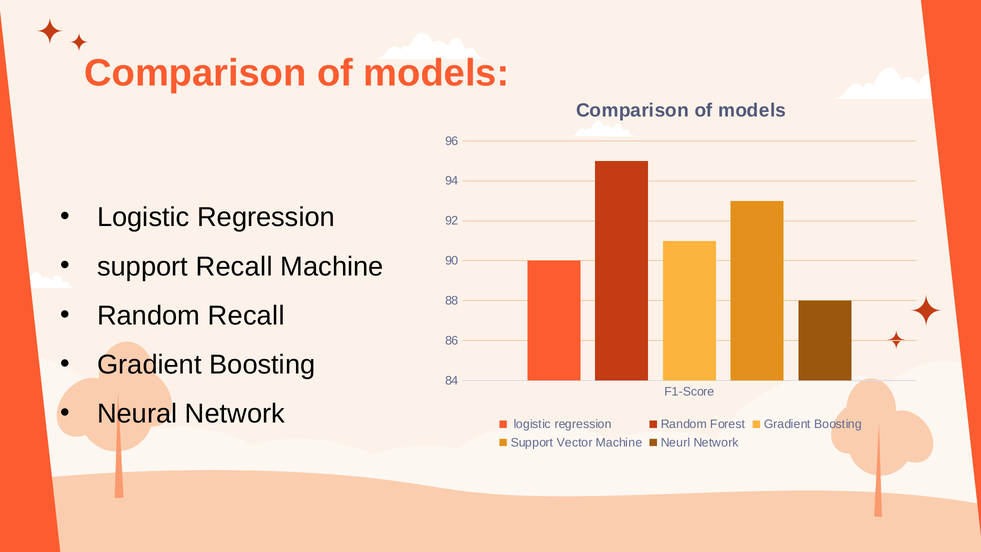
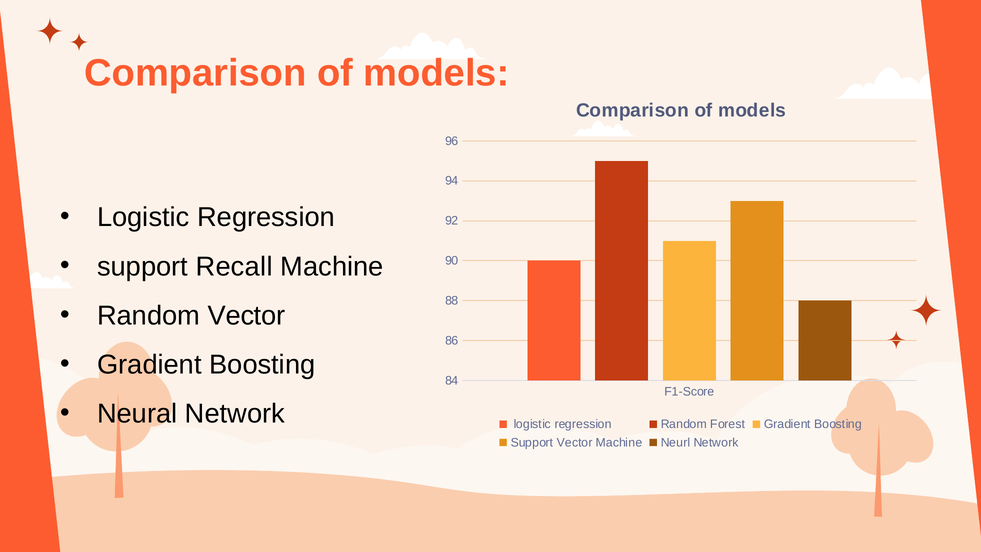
Random Recall: Recall -> Vector (246, 316)
